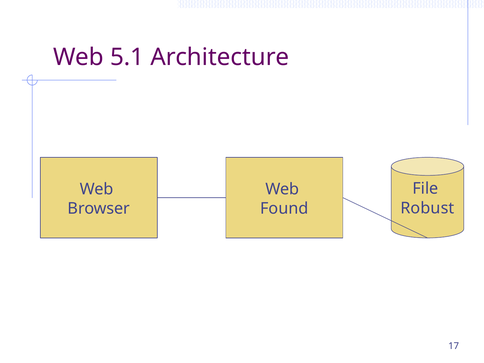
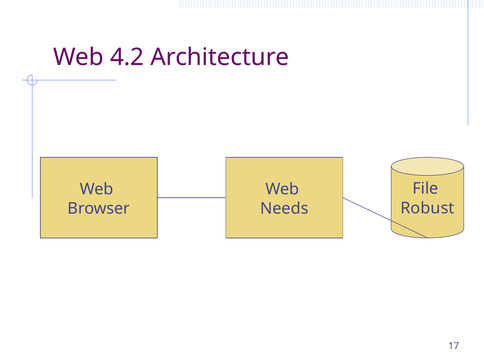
5.1: 5.1 -> 4.2 (127, 57)
Found: Found -> Needs (284, 208)
